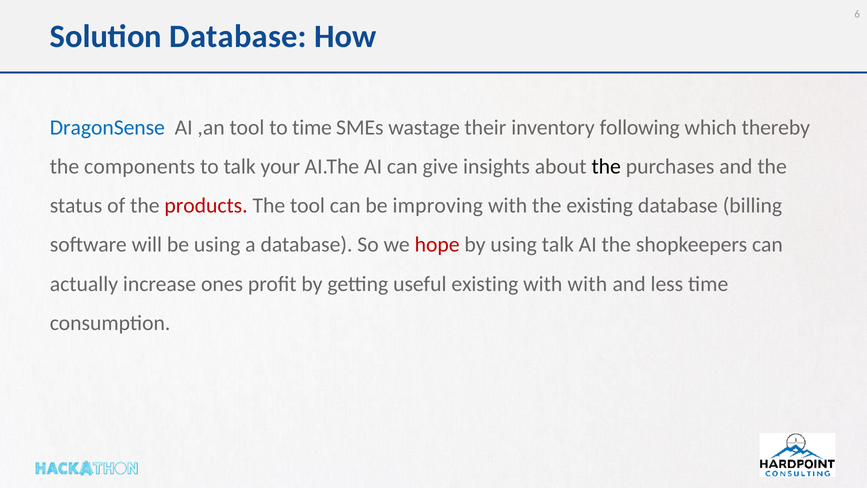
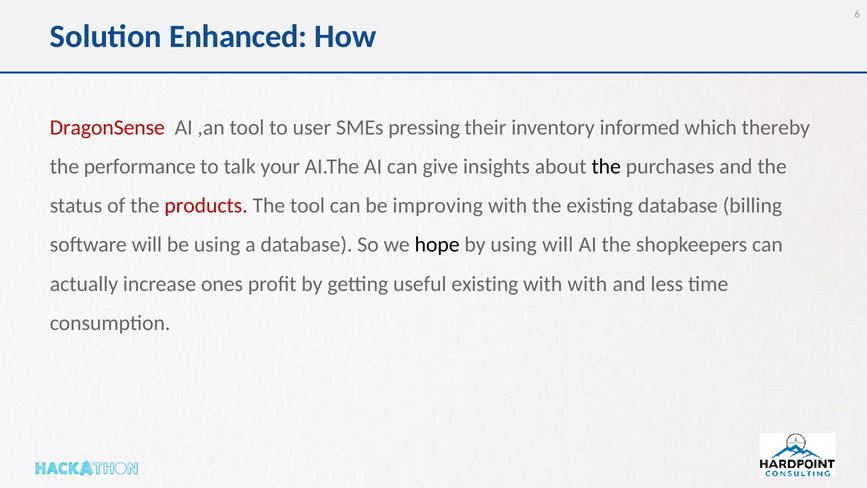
Solution Database: Database -> Enhanced (238, 36)
DragonSense colour: blue -> red (107, 128)
to time: time -> user (312, 128)
wastage: wastage -> pressing (424, 128)
following: following -> informed (640, 128)
components: components -> performance (140, 167)
hope colour: red -> black (437, 245)
using talk: talk -> will (558, 245)
